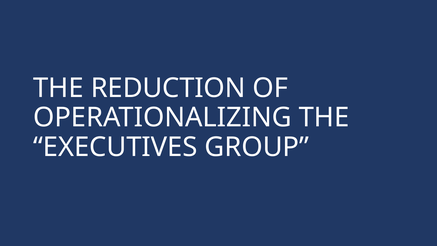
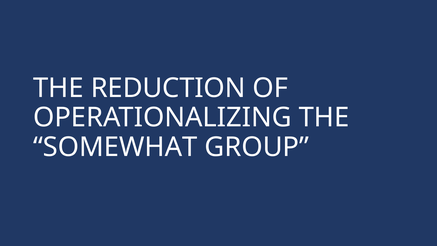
EXECUTIVES: EXECUTIVES -> SOMEWHAT (115, 147)
